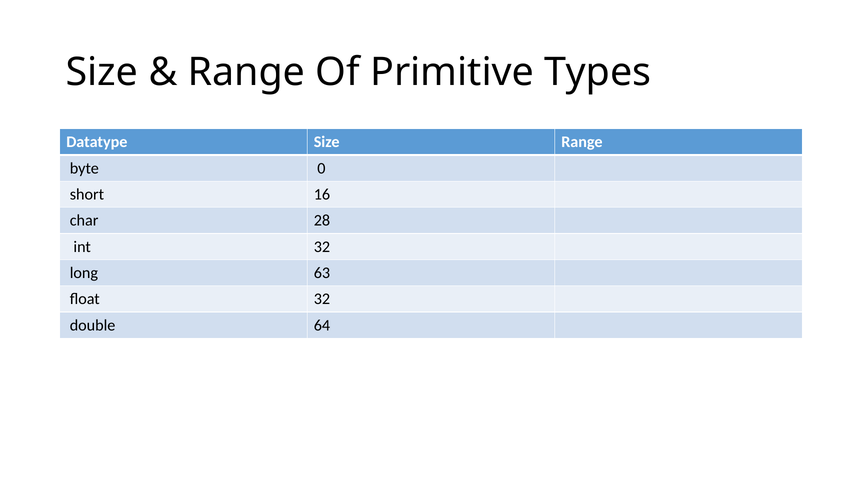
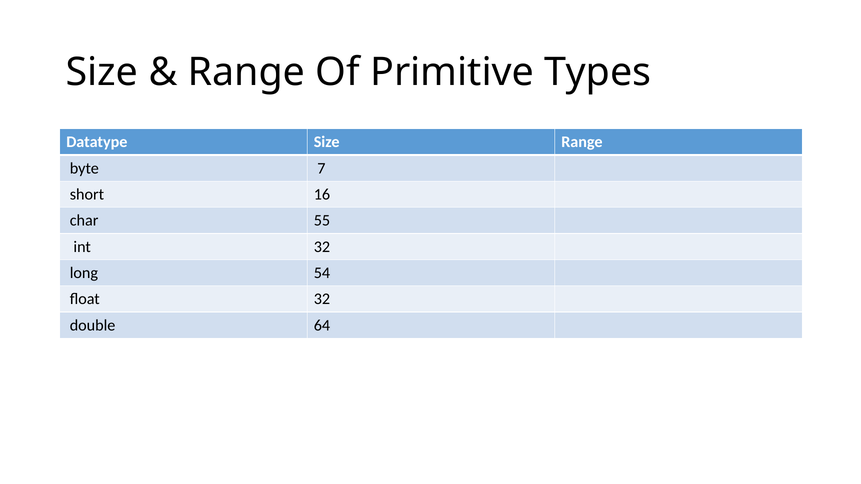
0: 0 -> 7 (321, 168)
28: 28 -> 55 (322, 221)
63: 63 -> 54 (322, 273)
